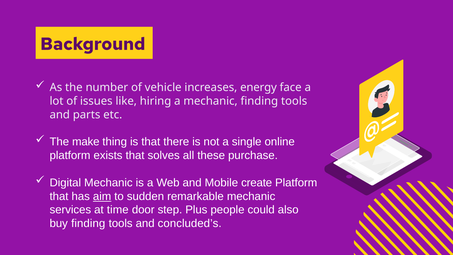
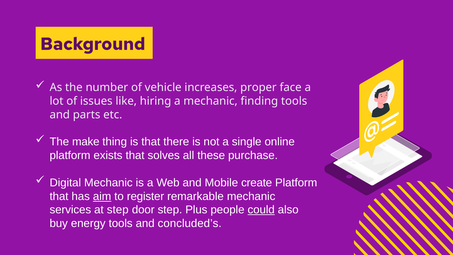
energy: energy -> proper (258, 87)
sudden: sudden -> register (146, 196)
at time: time -> step (118, 210)
could underline: none -> present (261, 210)
buy finding: finding -> energy (88, 223)
